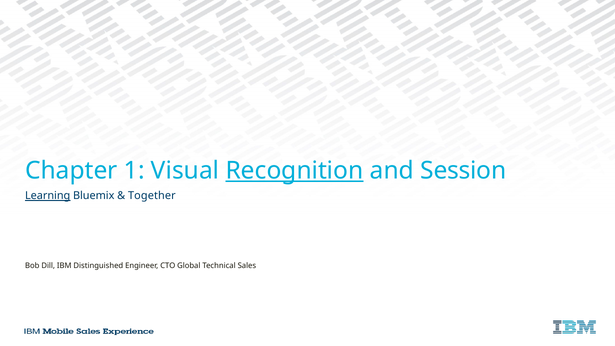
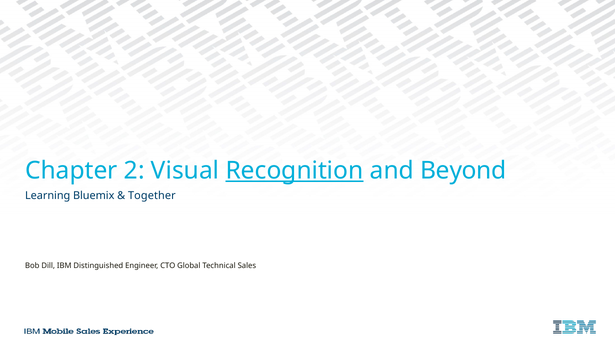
1: 1 -> 2 (134, 171)
Session: Session -> Beyond (463, 171)
Learning underline: present -> none (48, 196)
